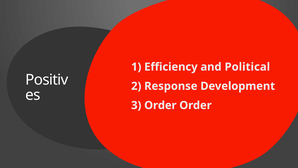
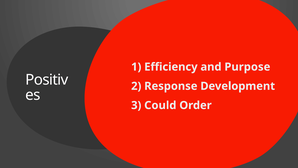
Political: Political -> Purpose (247, 67)
Order: Order -> Could (160, 105)
